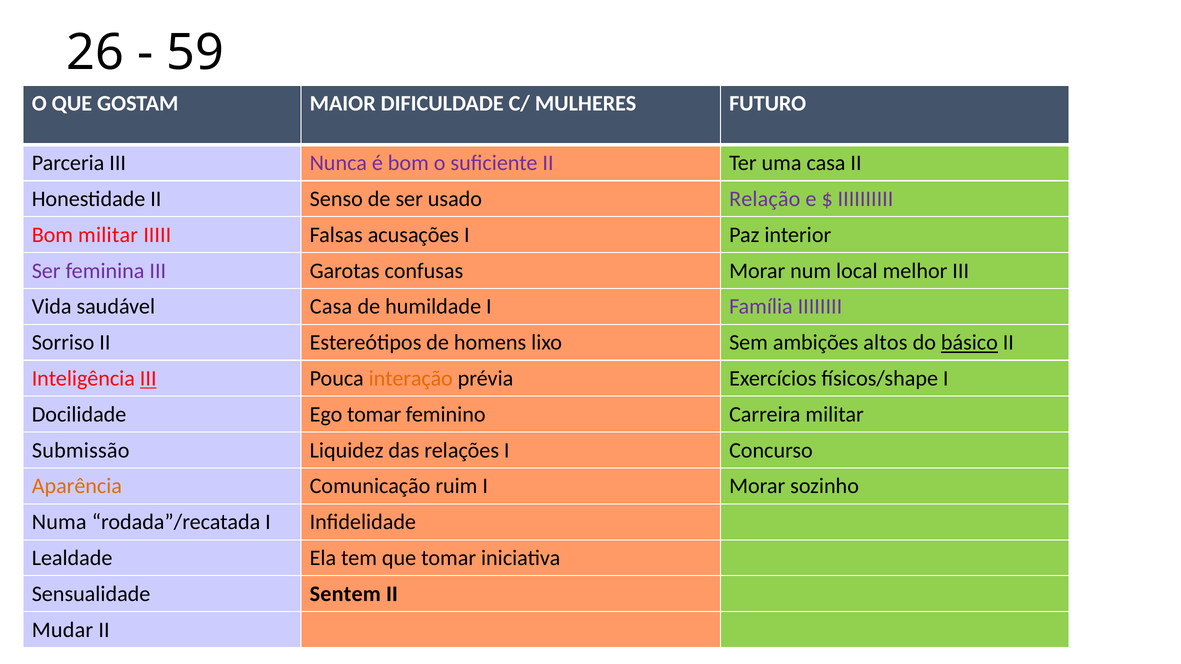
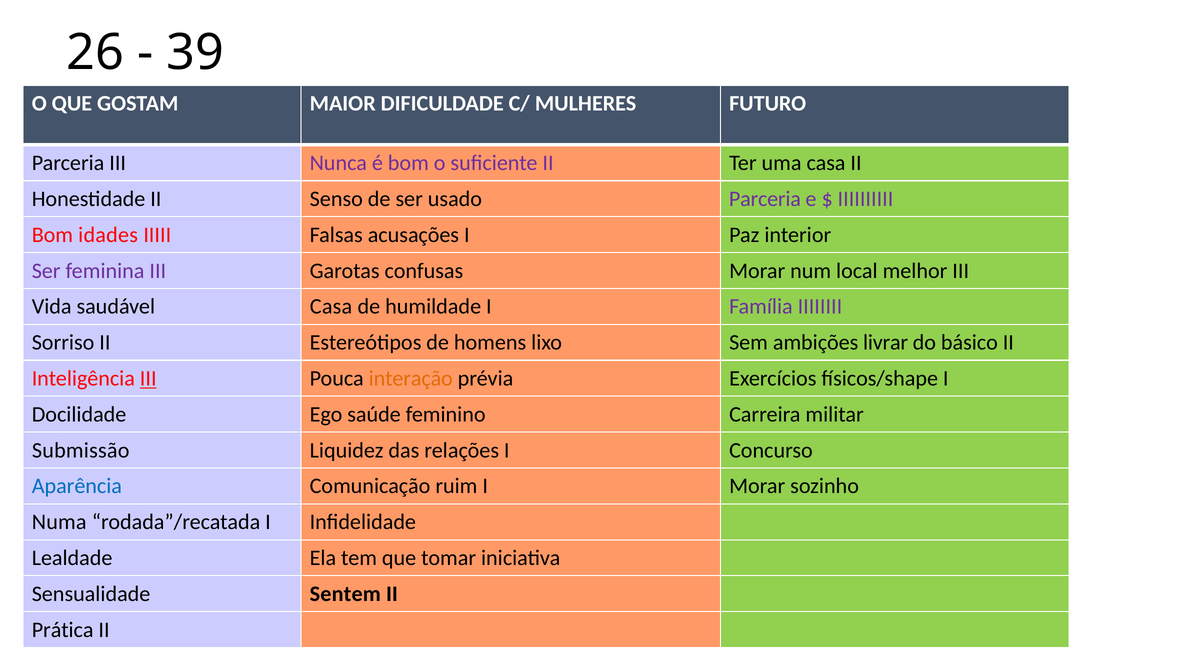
59: 59 -> 39 (195, 53)
usado Relação: Relação -> Parceria (765, 199)
Bom militar: militar -> idades (108, 235)
altos: altos -> livrar (886, 343)
básico underline: present -> none (969, 343)
Ego tomar: tomar -> saúde (374, 415)
Aparência colour: orange -> blue (77, 486)
Mudar: Mudar -> Prática (63, 630)
